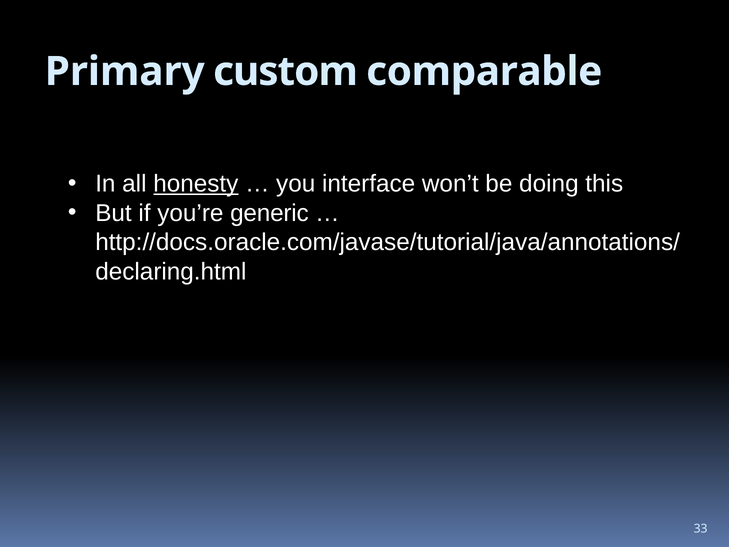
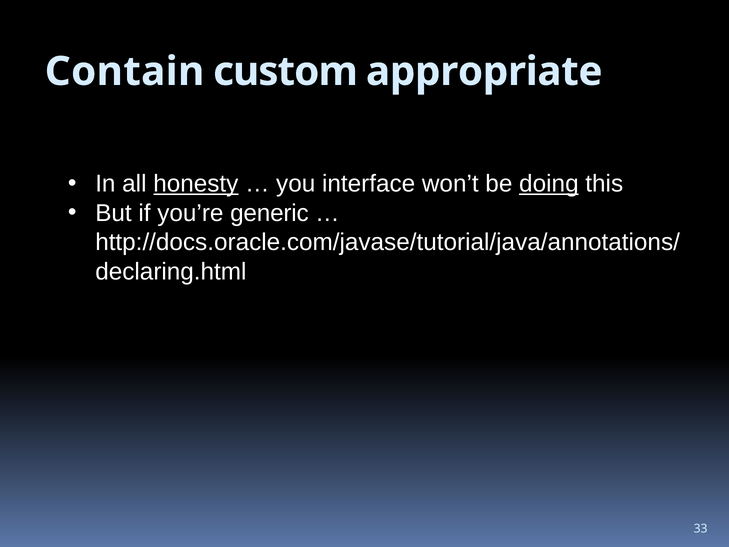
Primary: Primary -> Contain (125, 72)
comparable: comparable -> appropriate (484, 72)
doing underline: none -> present (549, 184)
